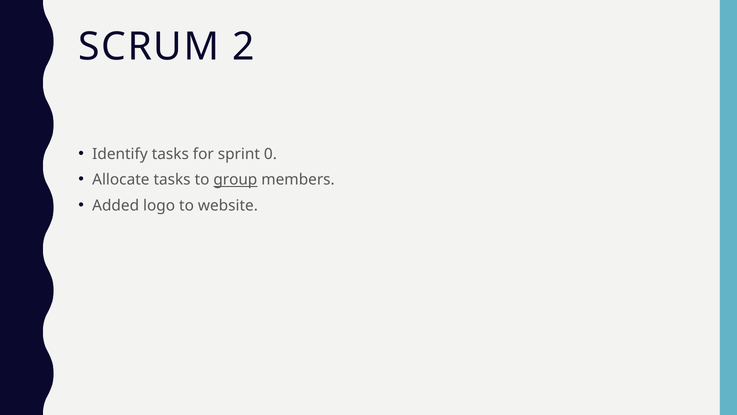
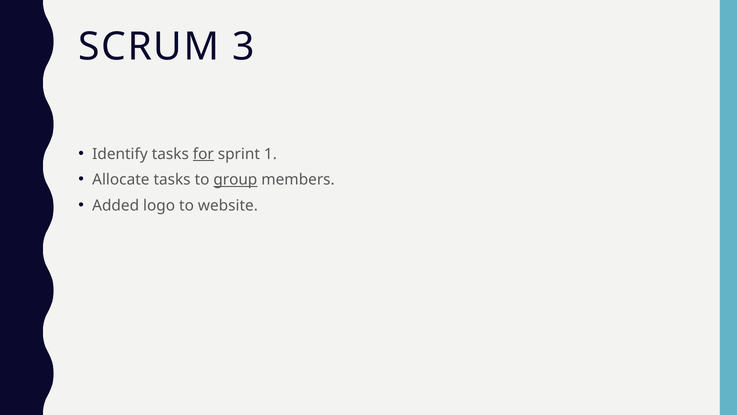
2: 2 -> 3 (243, 47)
for underline: none -> present (203, 154)
0: 0 -> 1 (270, 154)
